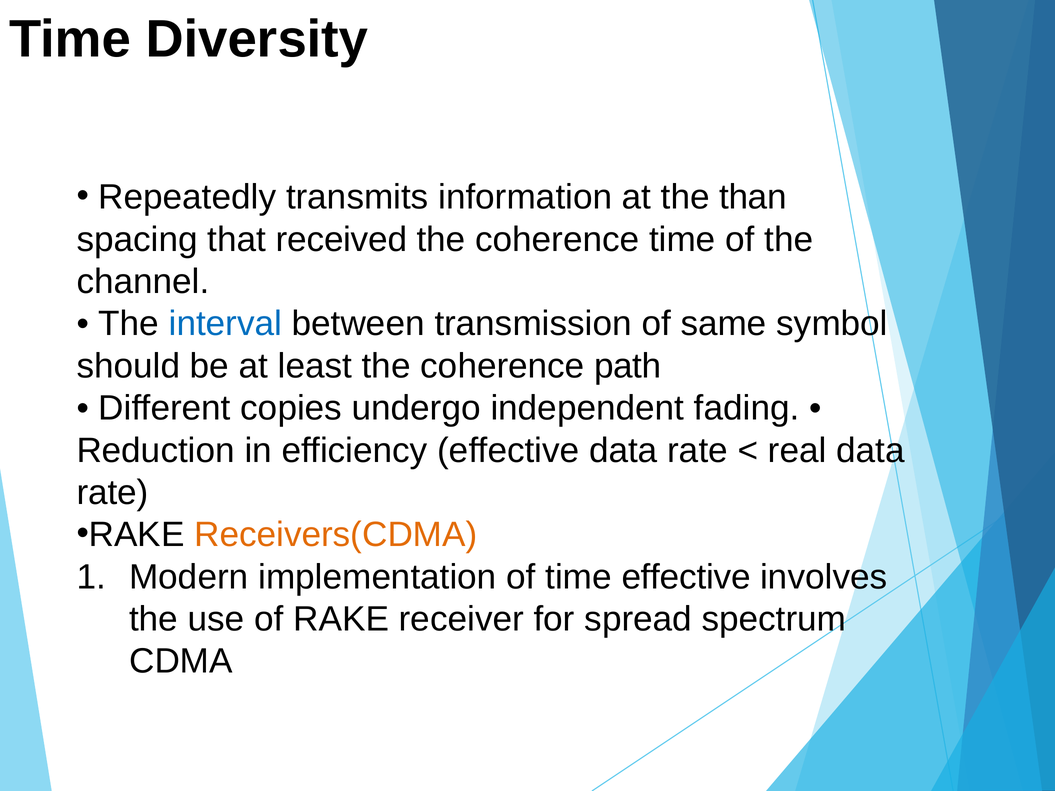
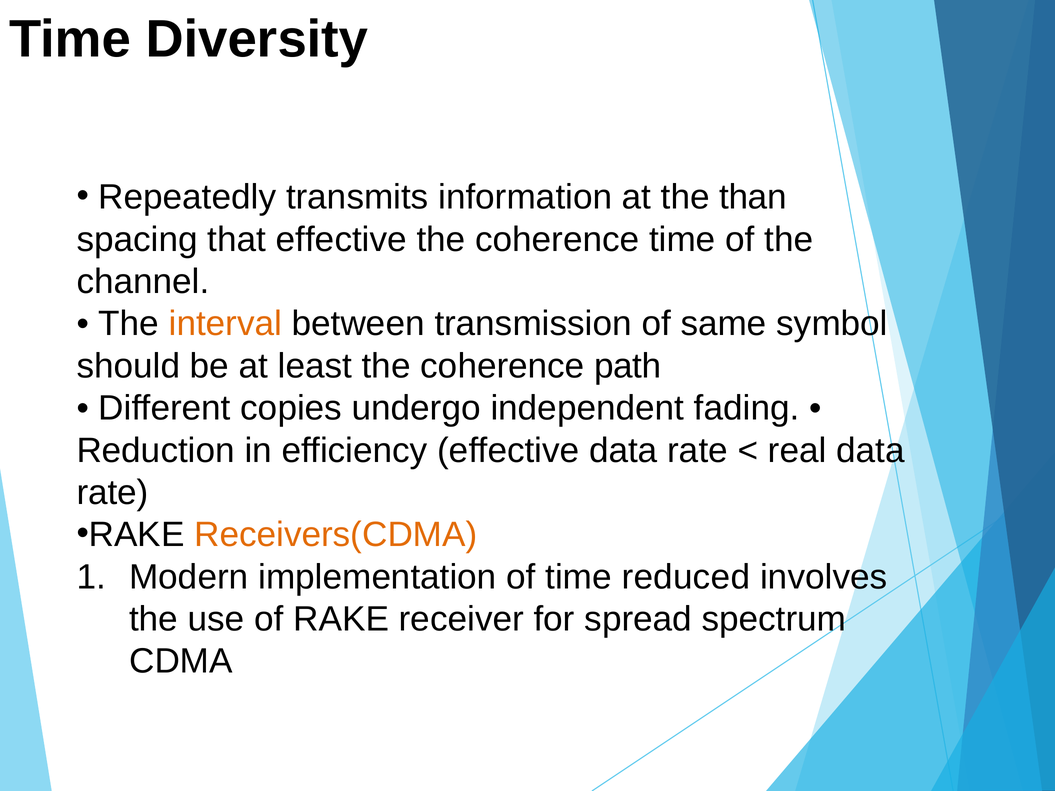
that received: received -> effective (341, 240)
interval colour: blue -> orange (225, 324)
time effective: effective -> reduced (686, 577)
